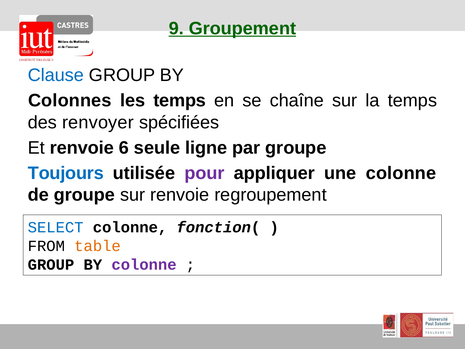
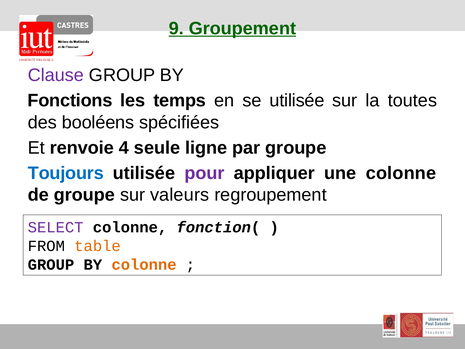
Clause colour: blue -> purple (56, 75)
Colonnes: Colonnes -> Fonctions (70, 101)
se chaîne: chaîne -> utilisée (297, 101)
la temps: temps -> toutes (412, 101)
renvoyer: renvoyer -> booléens (98, 122)
6: 6 -> 4 (124, 148)
sur renvoie: renvoie -> valeurs (180, 195)
SELECT colour: blue -> purple (56, 227)
colonne colour: purple -> orange (144, 265)
